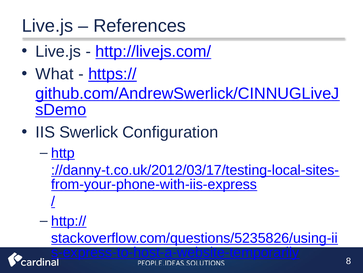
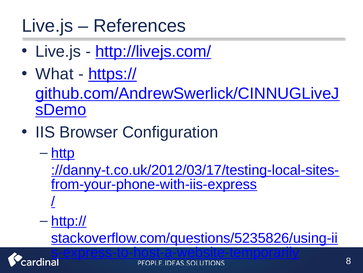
Swerlick: Swerlick -> Browser (89, 132)
